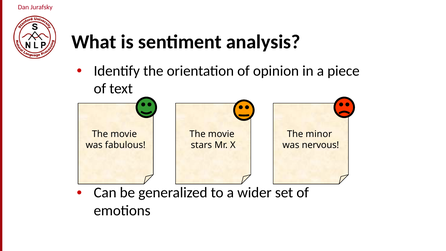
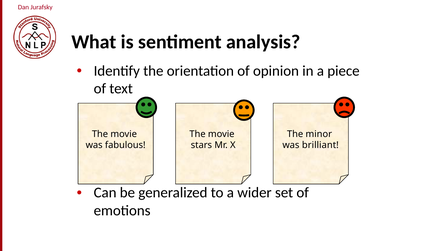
nervous: nervous -> brilliant (320, 145)
